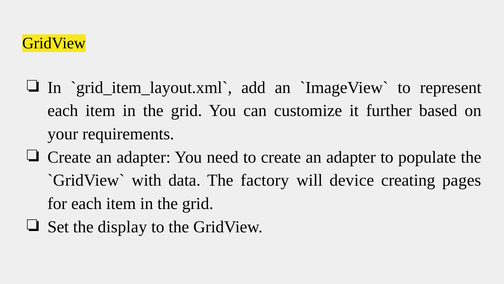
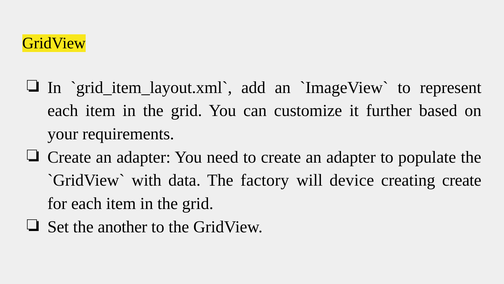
creating pages: pages -> create (462, 180)
display: display -> another (122, 226)
